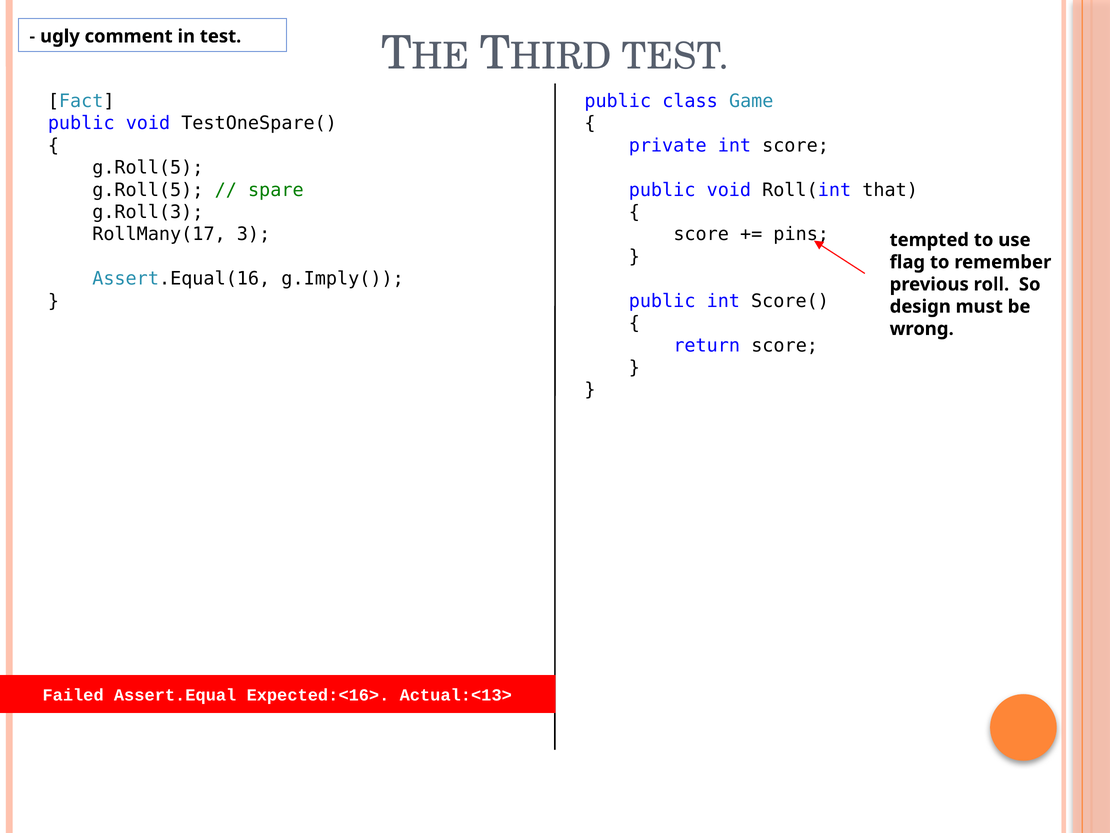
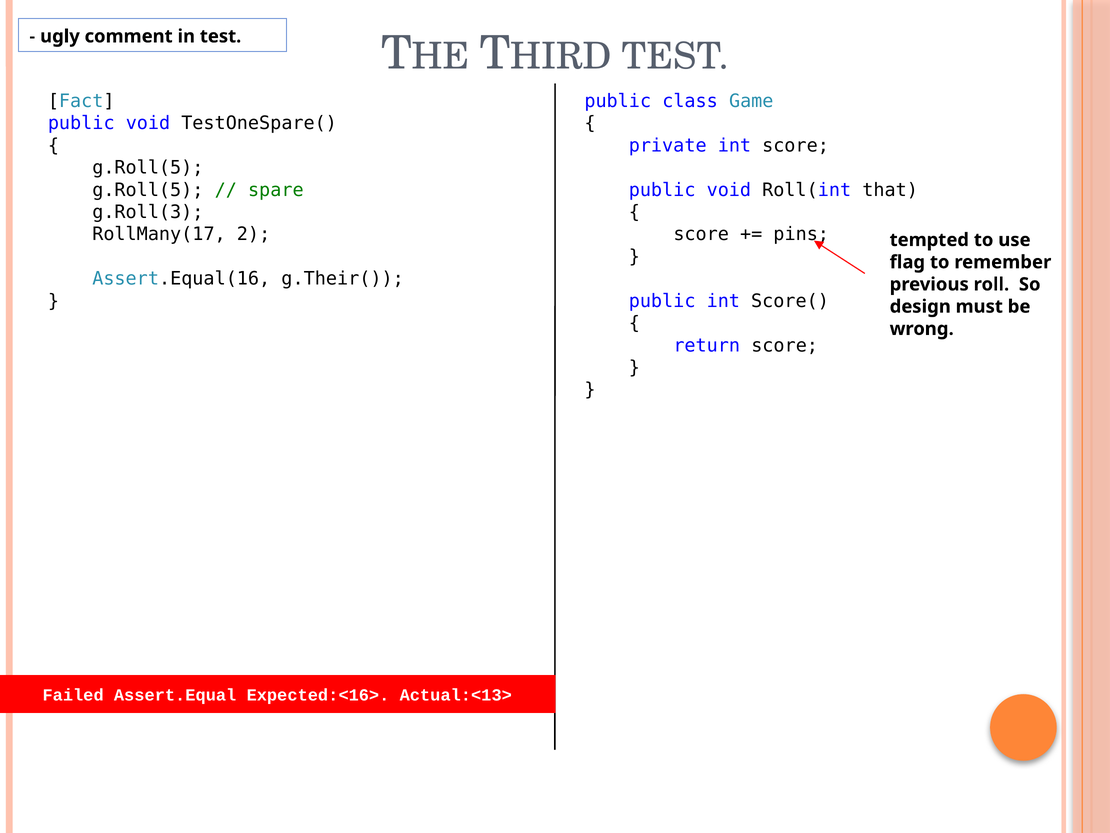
3: 3 -> 2 (254, 234)
g.Imply(: g.Imply( -> g.Their( (343, 279)
